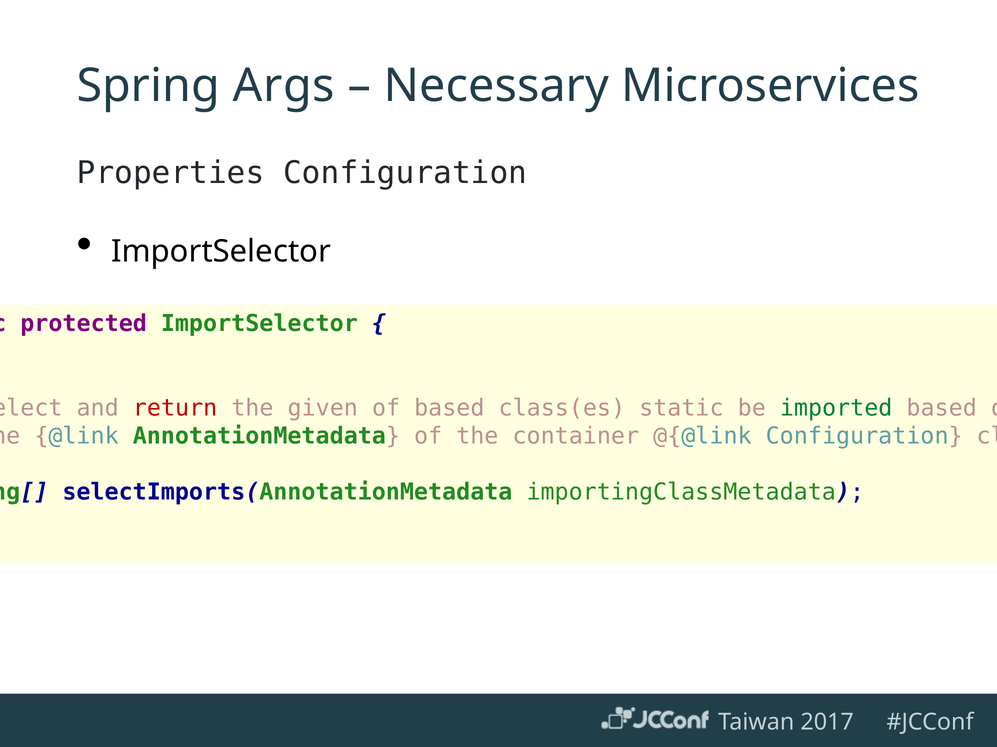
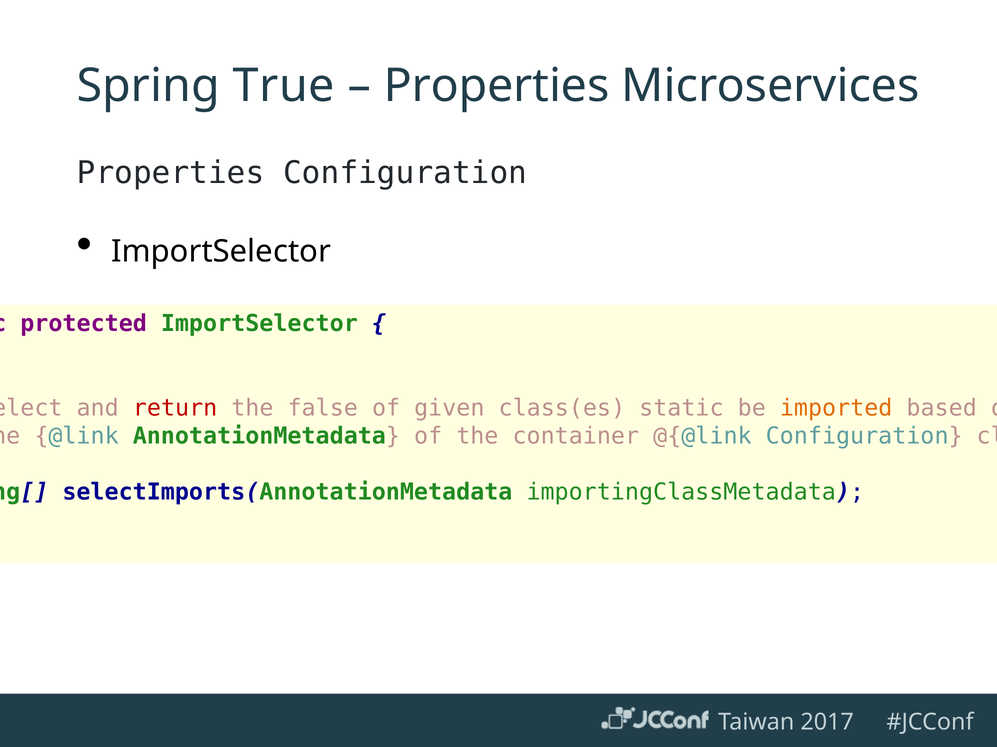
Args: Args -> True (284, 86)
Necessary: Necessary -> Properties (496, 86)
given: given -> false (323, 408)
of based: based -> given (449, 408)
imported colour: green -> orange (836, 408)
